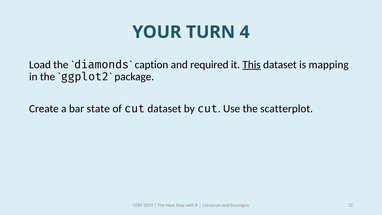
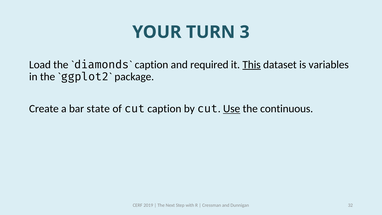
4: 4 -> 3 (245, 32)
mapping: mapping -> variables (329, 65)
cut dataset: dataset -> caption (164, 109)
Use underline: none -> present (232, 109)
scatterplot: scatterplot -> continuous (287, 109)
